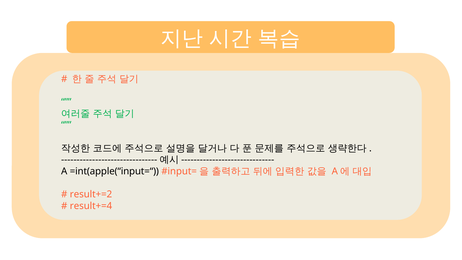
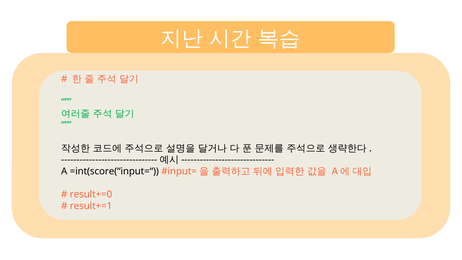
=int(apple(“input=“: =int(apple(“input=“ -> =int(score(“input=“ (114, 171)
result+=2: result+=2 -> result+=0 (91, 194)
result+=4: result+=4 -> result+=1 (91, 206)
